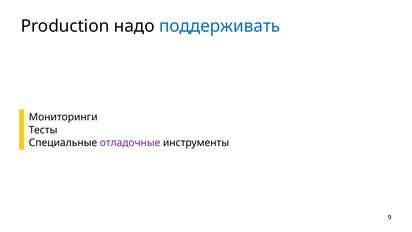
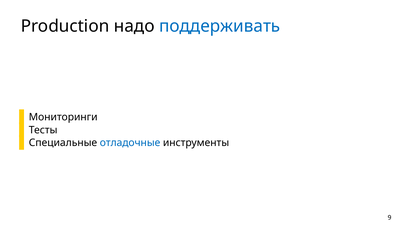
отладочные colour: purple -> blue (130, 143)
